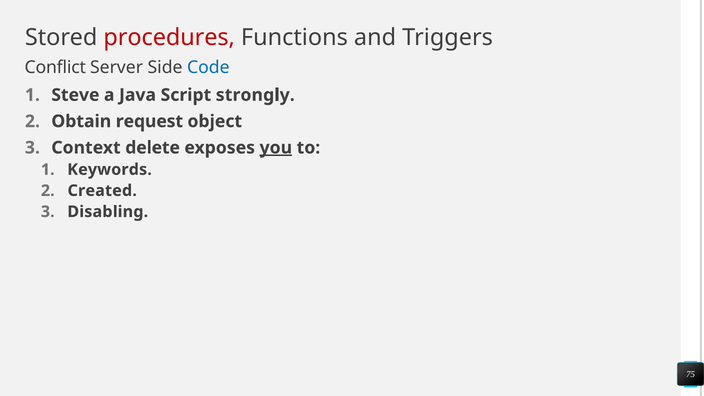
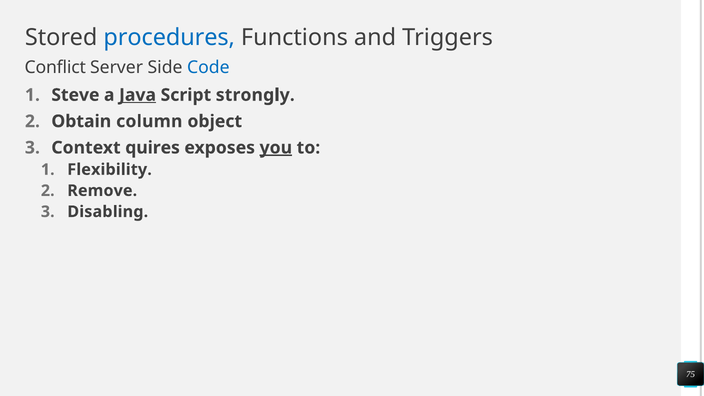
procedures colour: red -> blue (169, 37)
Java underline: none -> present (138, 95)
request: request -> column (149, 121)
delete: delete -> quires (153, 148)
Keywords: Keywords -> Flexibility (110, 170)
Created: Created -> Remove (102, 191)
